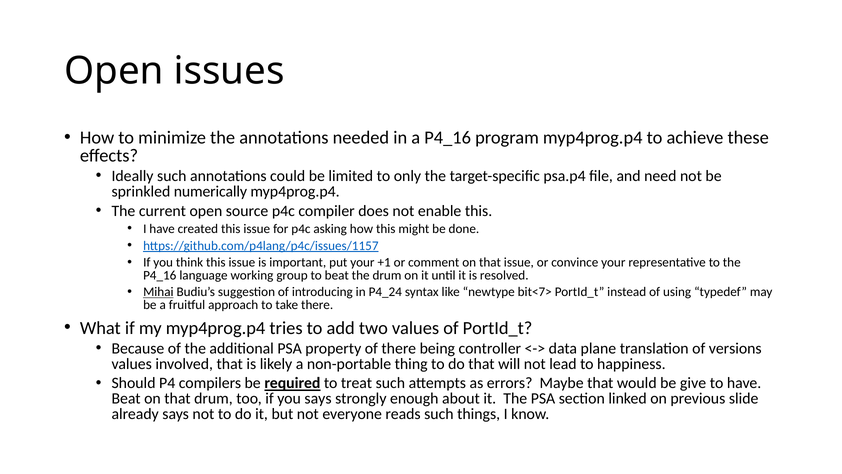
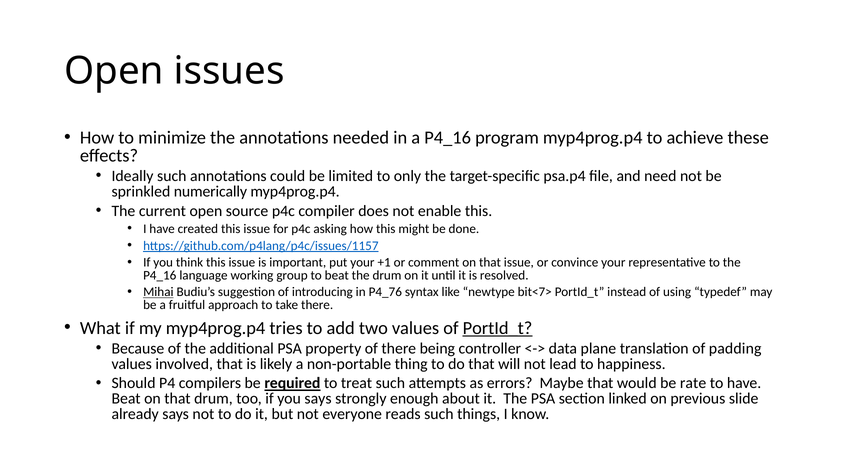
P4_24: P4_24 -> P4_76 (385, 292)
PortId_t underline: none -> present (498, 328)
versions: versions -> padding (735, 348)
give: give -> rate (693, 383)
